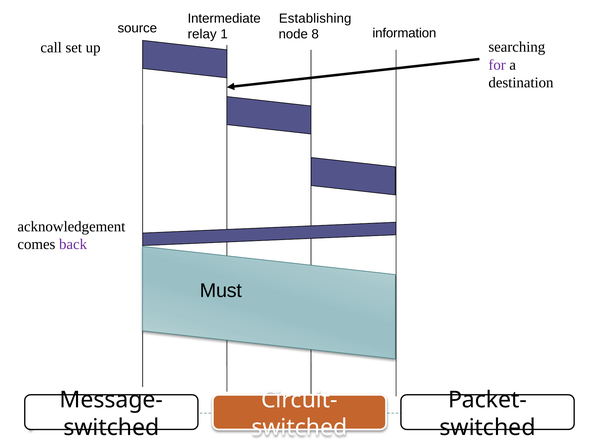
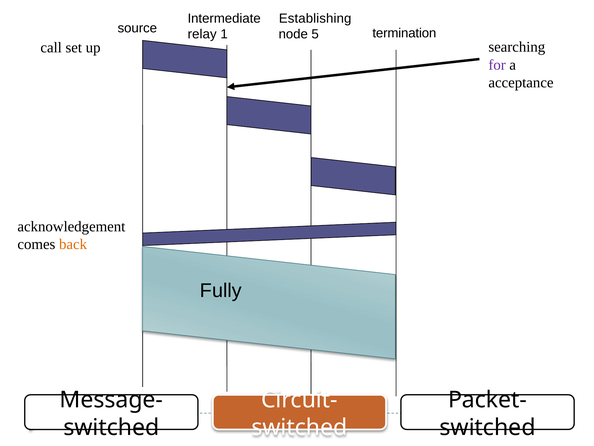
information: information -> termination (404, 33)
8: 8 -> 5 (315, 34)
destination: destination -> acceptance (521, 83)
back colour: purple -> orange (73, 244)
Must: Must -> Fully (221, 290)
